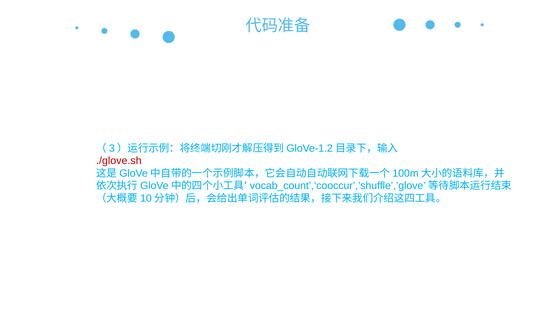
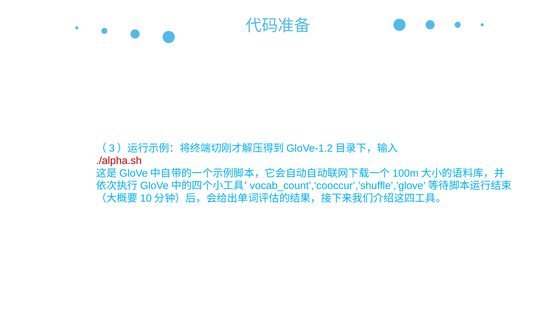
./glove.sh: ./glove.sh -> ./alpha.sh (119, 161)
